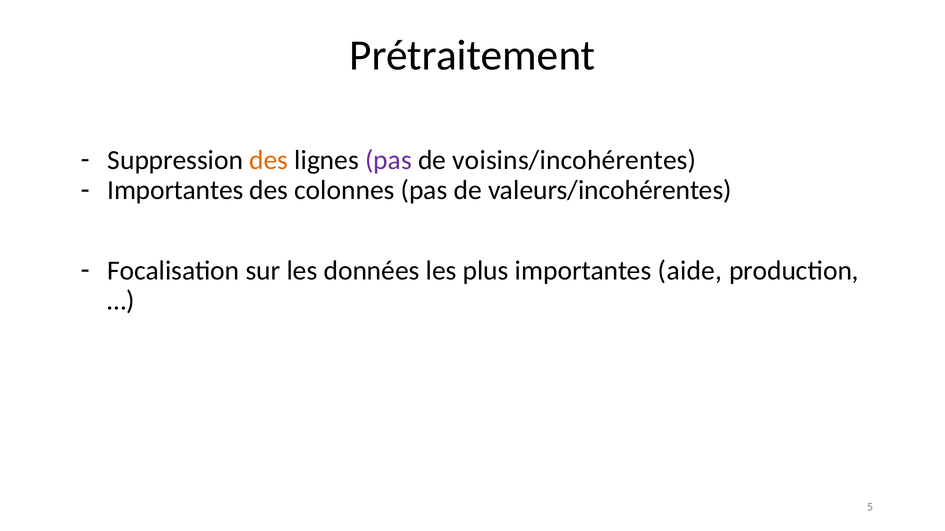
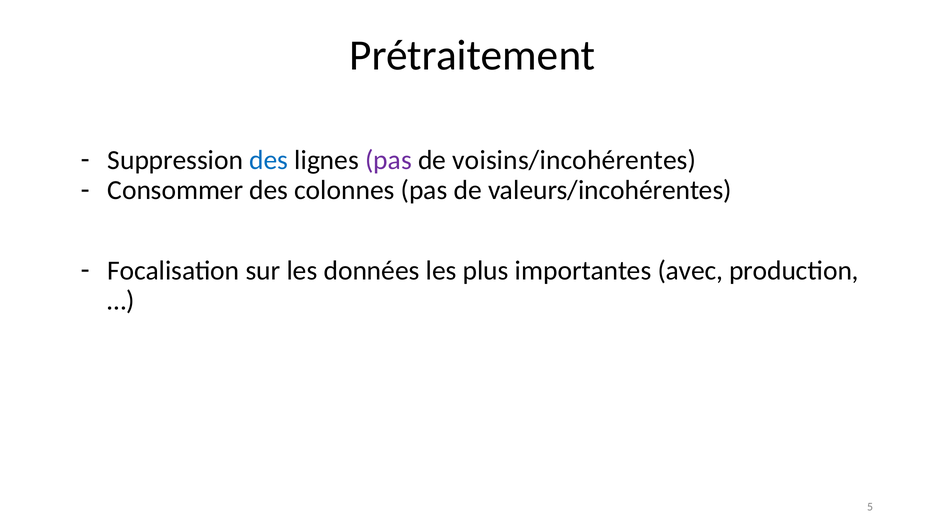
des colour: orange -> blue (269, 160)
Importantes: Importantes -> Consommer (175, 190)
aide: aide -> avec (690, 271)
